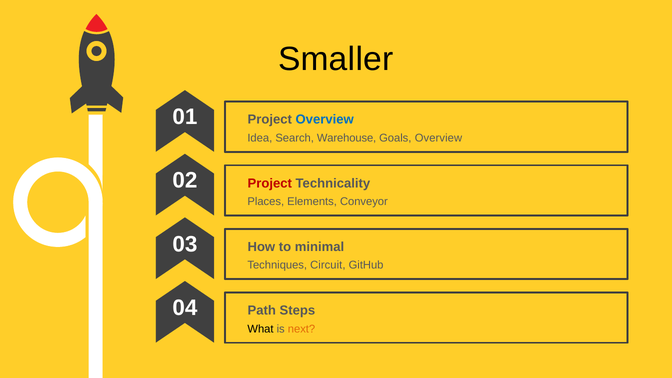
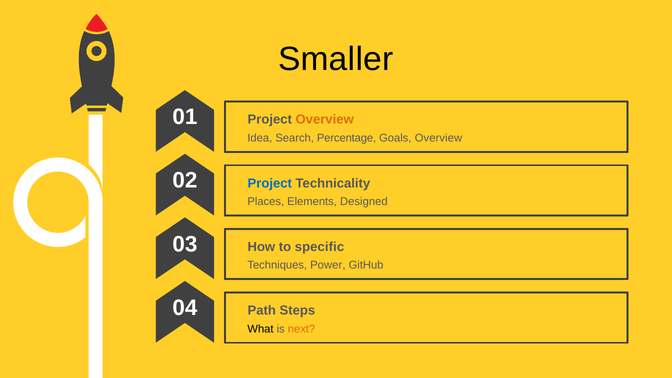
Overview colour: blue -> orange (325, 120)
Warehouse: Warehouse -> Percentage (347, 138)
Project colour: red -> blue (270, 183)
Conveyor: Conveyor -> Designed (364, 202)
minimal: minimal -> specific (319, 247)
Circuit: Circuit -> Power (328, 265)
